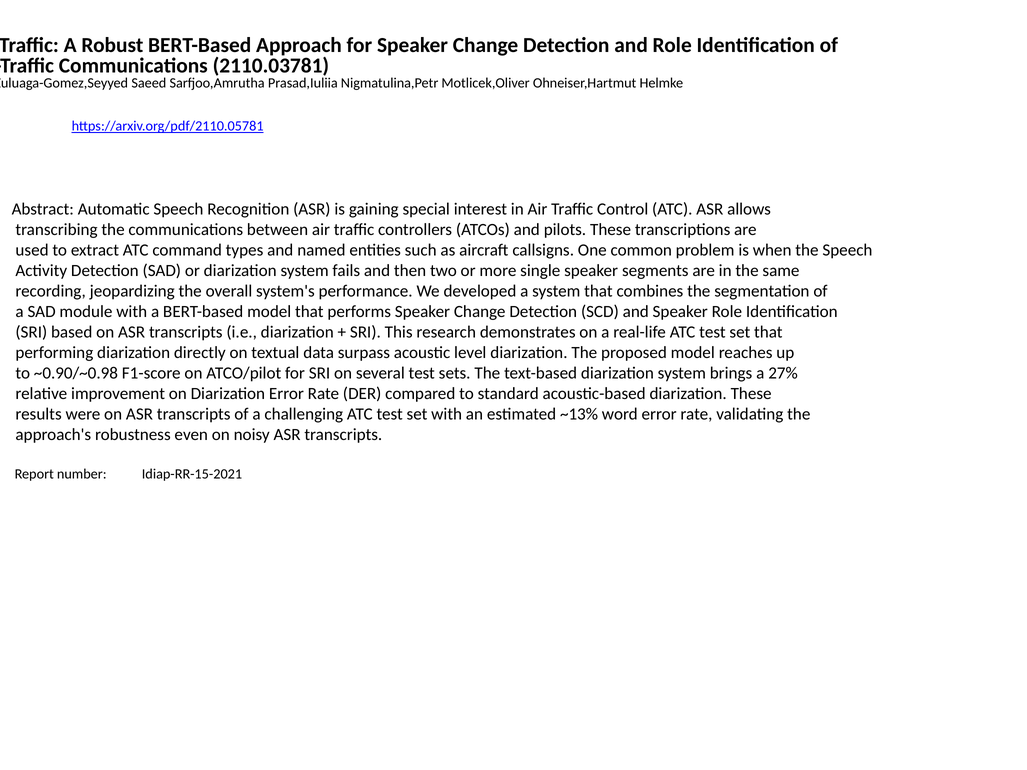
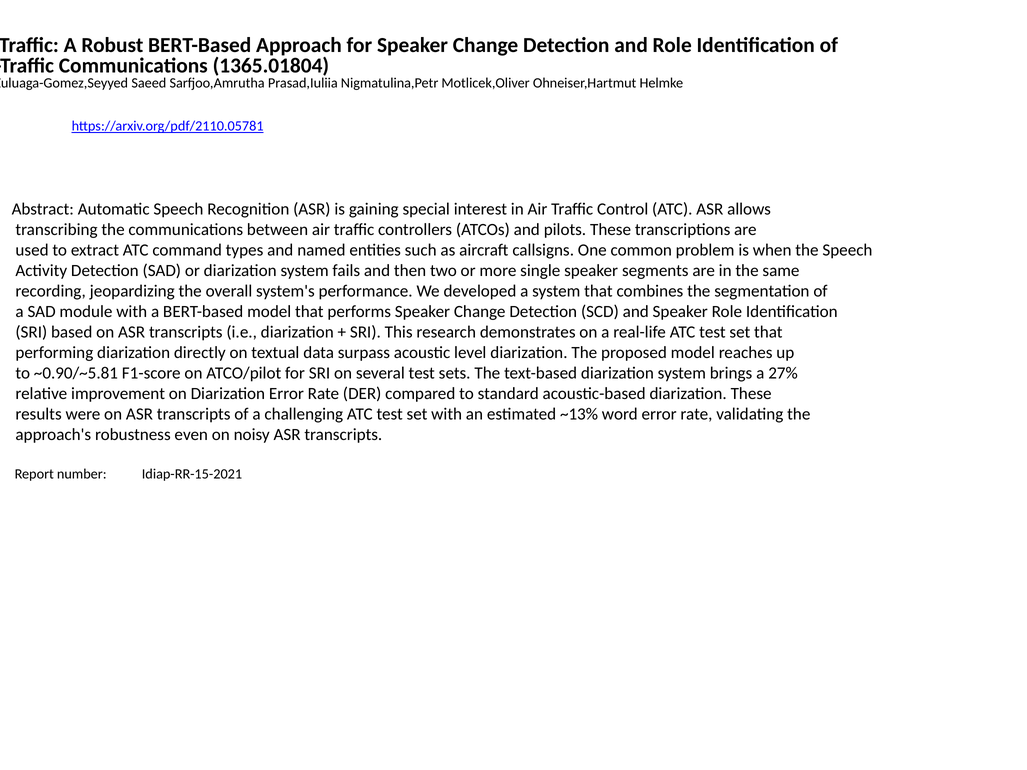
2110.03781: 2110.03781 -> 1365.01804 (271, 66)
~0.90/~0.98: ~0.90/~0.98 -> ~0.90/~5.81 (76, 373)
